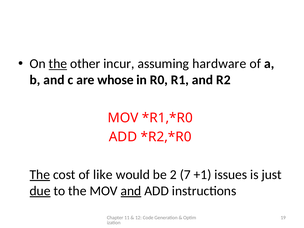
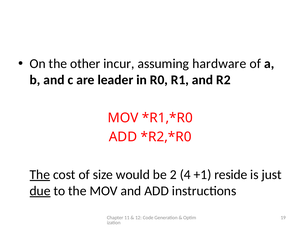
the underline: present -> none (58, 64)
whose: whose -> leader (115, 80)
like: like -> size (103, 175)
7: 7 -> 4 (185, 175)
issues: issues -> reside (231, 175)
and underline: present -> none (131, 191)
